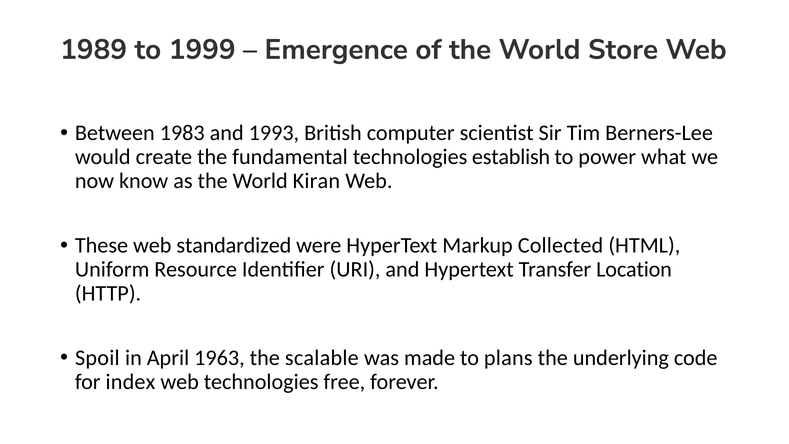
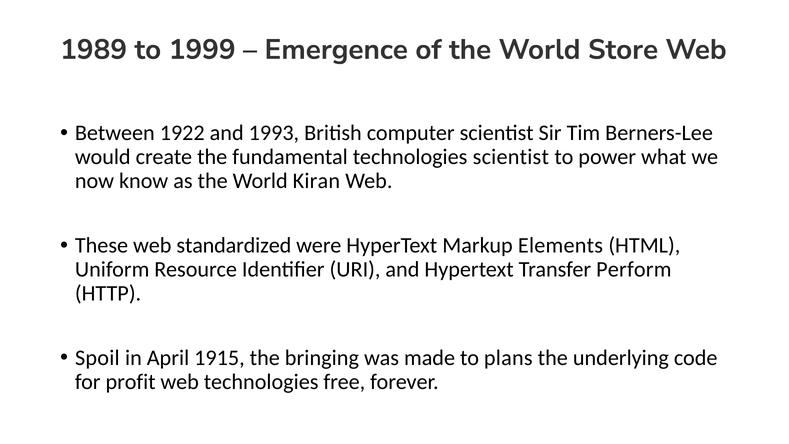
1983: 1983 -> 1922 (182, 133)
technologies establish: establish -> scientist (511, 157)
Collected: Collected -> Elements (560, 245)
Location: Location -> Perform (634, 269)
1963: 1963 -> 1915 (219, 358)
scalable: scalable -> bringing (322, 358)
index: index -> profit (131, 382)
